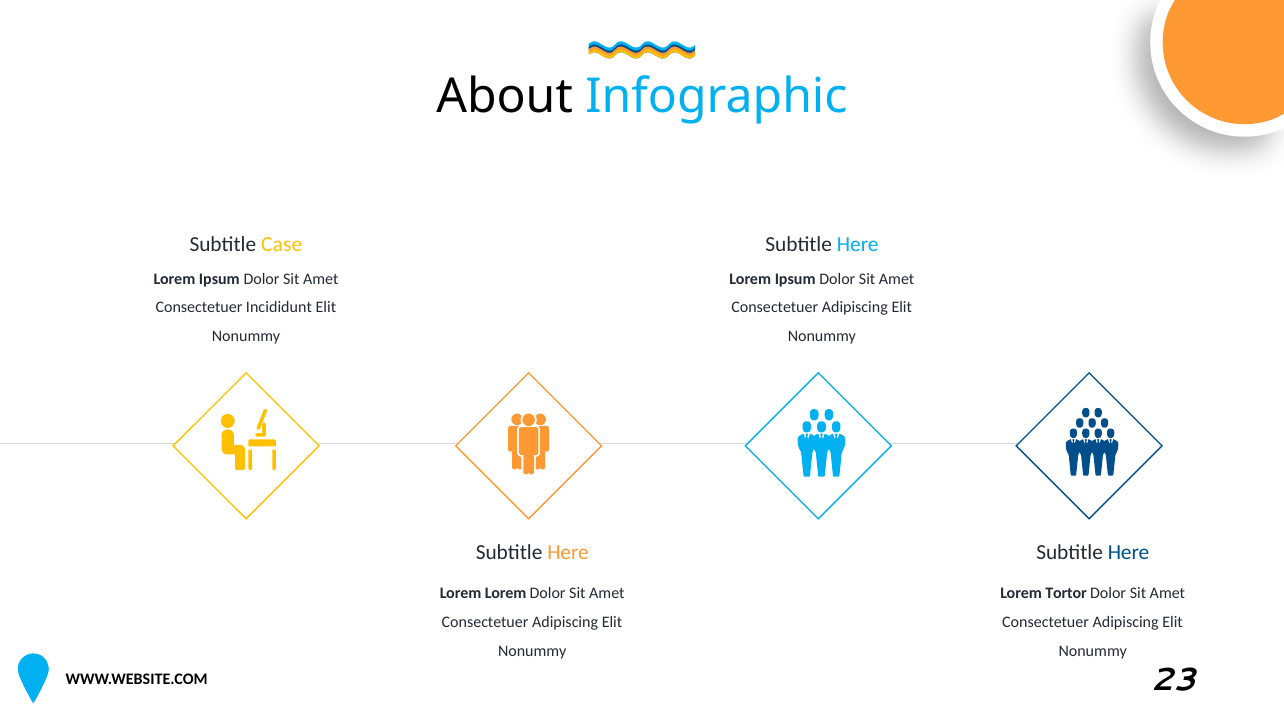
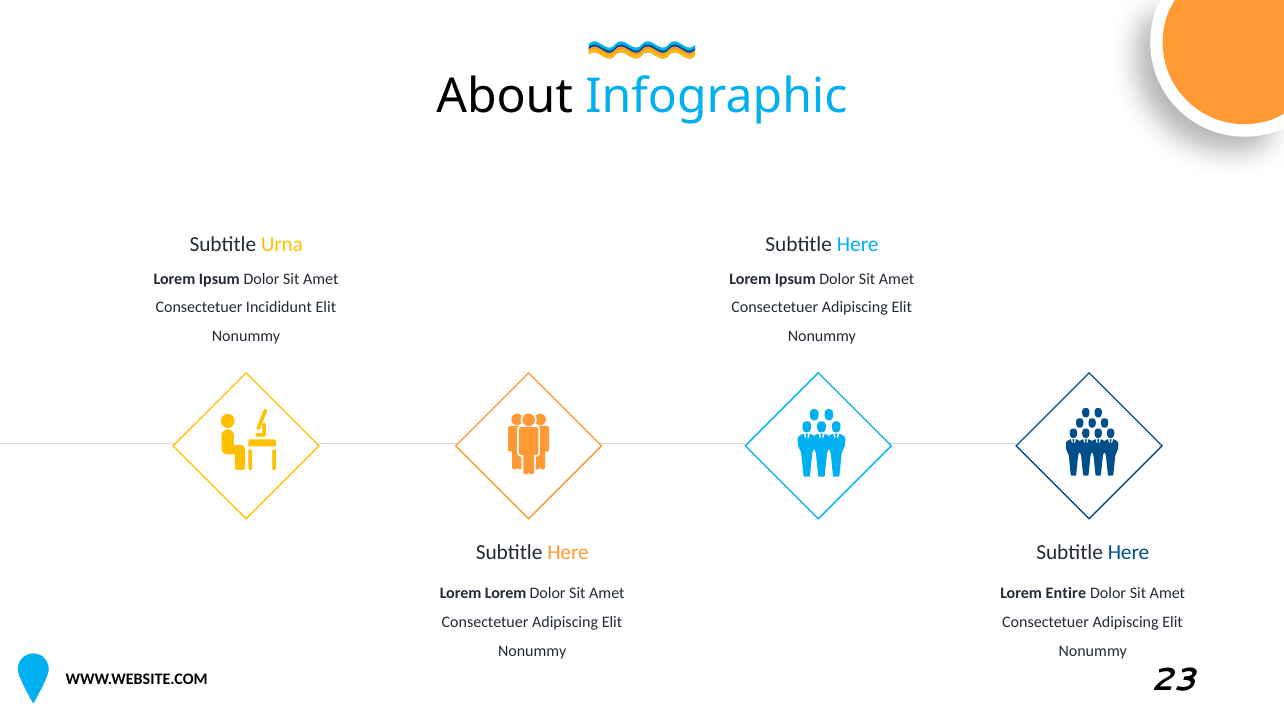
Case: Case -> Urna (282, 245)
Tortor: Tortor -> Entire (1066, 593)
